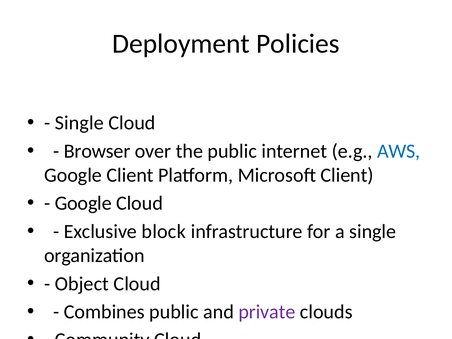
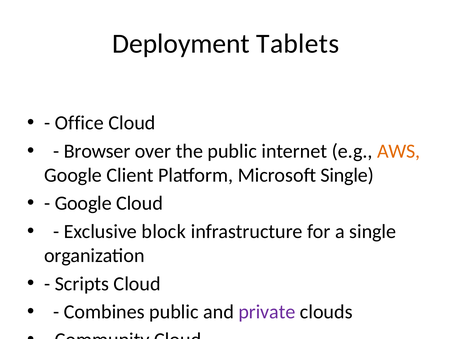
Policies: Policies -> Tablets (298, 44)
Single: Single -> Office (79, 123)
AWS colour: blue -> orange (399, 151)
Microsoft Client: Client -> Single (347, 175)
Object: Object -> Scripts (82, 284)
